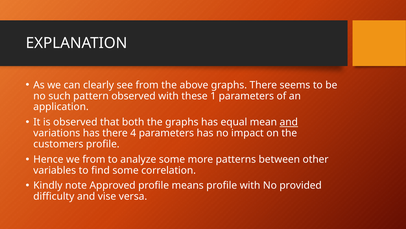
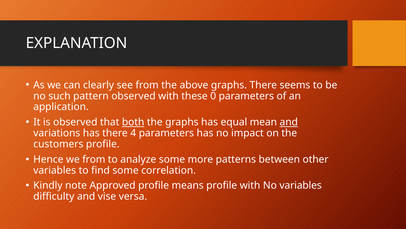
1: 1 -> 0 (213, 96)
both underline: none -> present (133, 122)
No provided: provided -> variables (301, 185)
